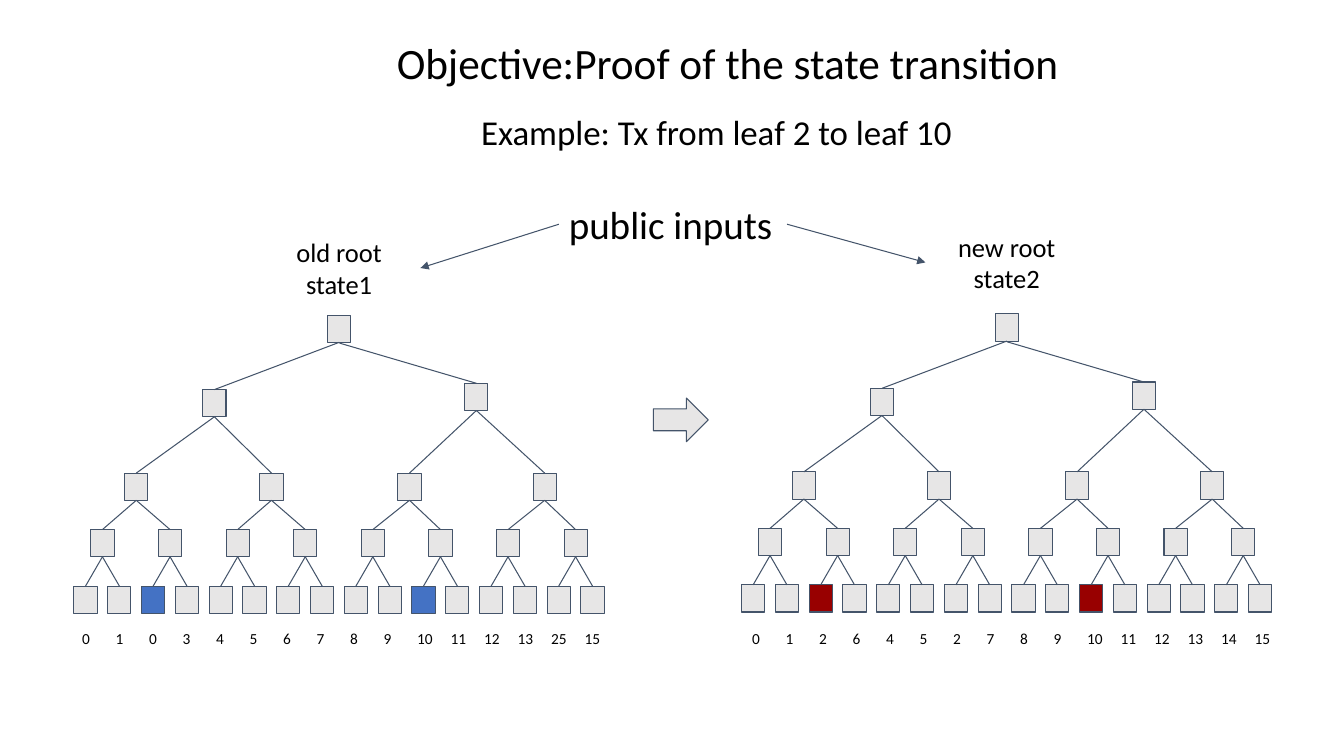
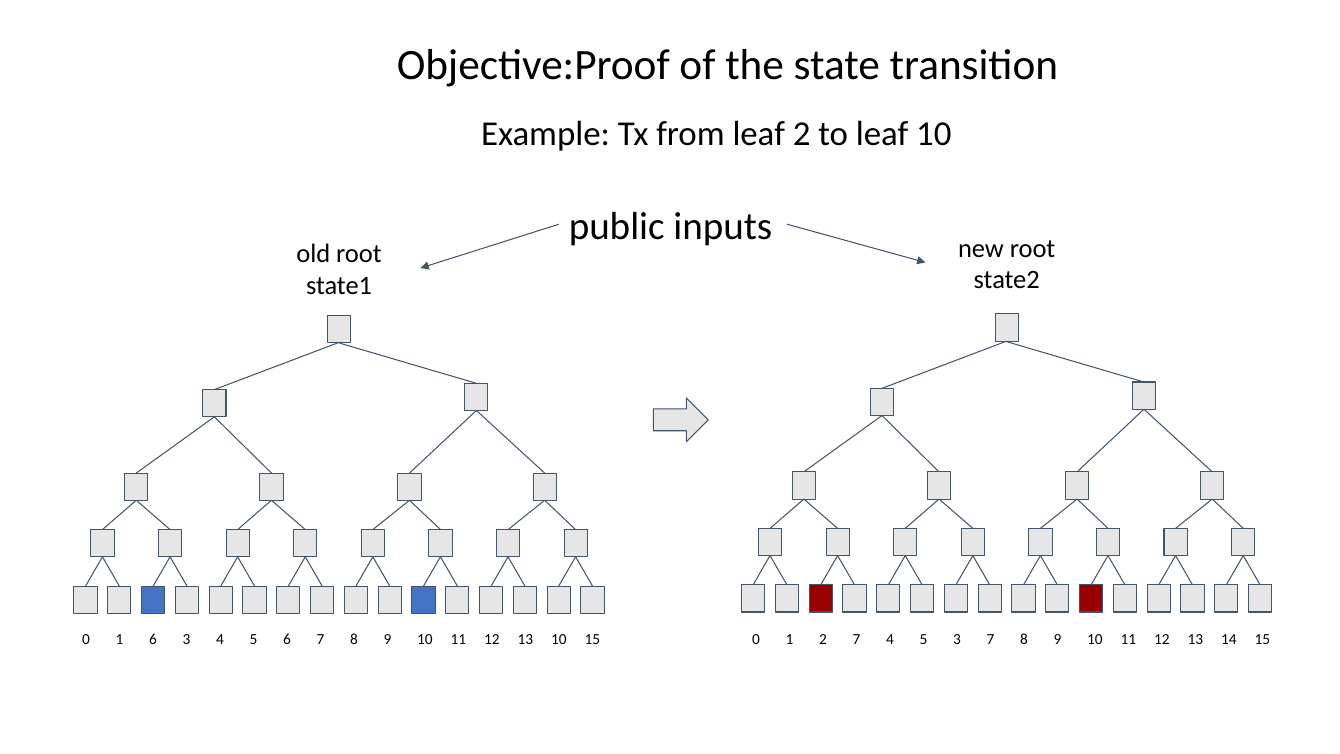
1 0: 0 -> 6 (153, 639)
13 25: 25 -> 10 (559, 639)
2 6: 6 -> 7 (857, 639)
5 2: 2 -> 3 (957, 639)
